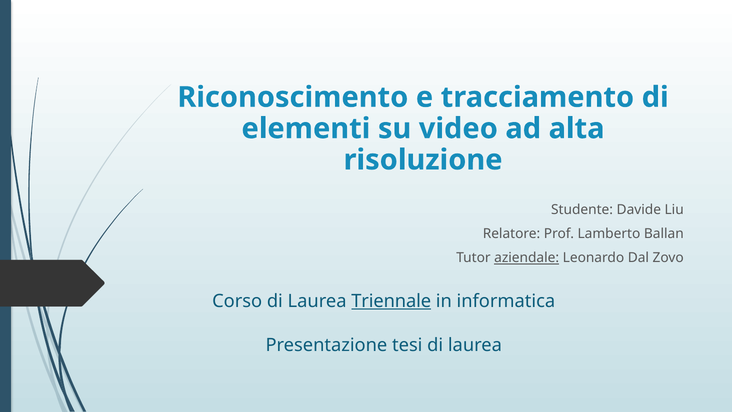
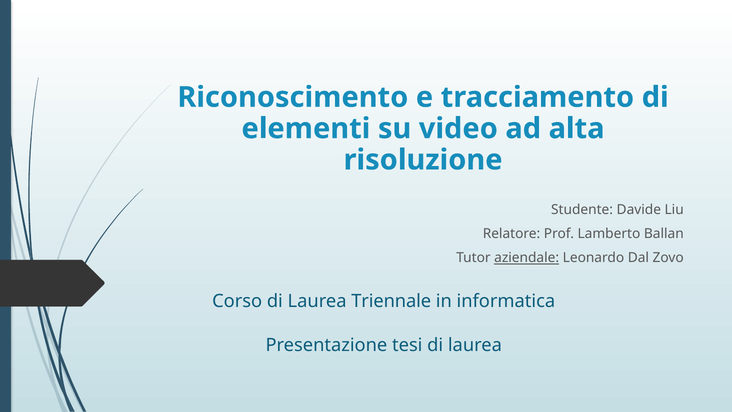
Triennale underline: present -> none (391, 301)
